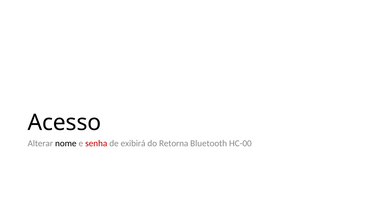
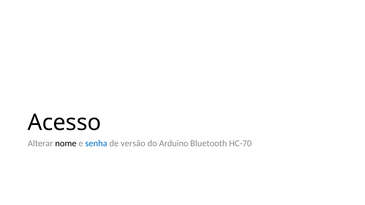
senha colour: red -> blue (96, 144)
exibirá: exibirá -> versão (133, 144)
Retorna: Retorna -> Arduino (174, 144)
HC-00: HC-00 -> HC-70 (240, 144)
